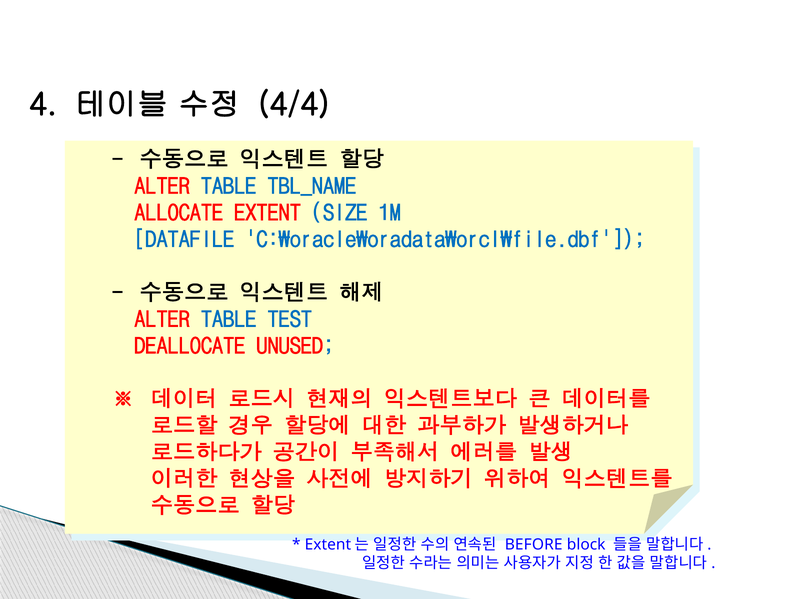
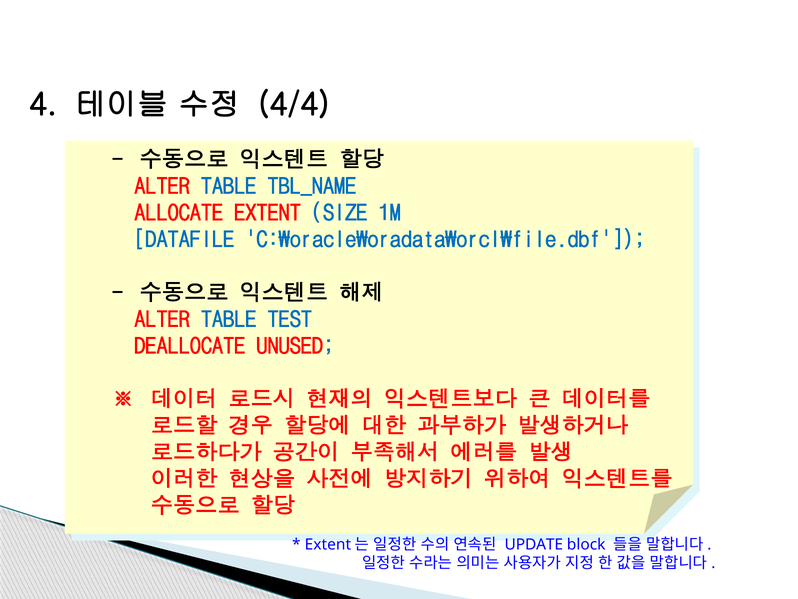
BEFORE: BEFORE -> UPDATE (534, 544)
